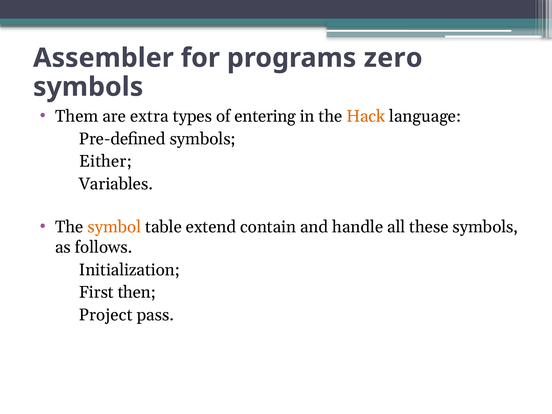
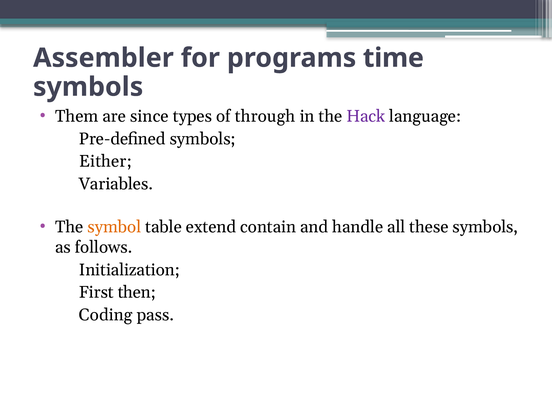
zero: zero -> time (393, 58)
extra: extra -> since (149, 116)
entering: entering -> through (265, 116)
Hack colour: orange -> purple (366, 116)
Project: Project -> Coding (106, 315)
